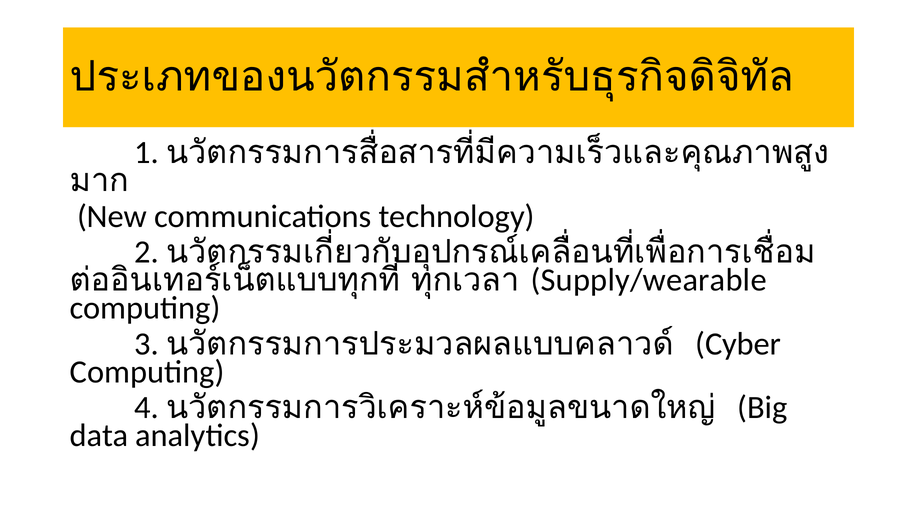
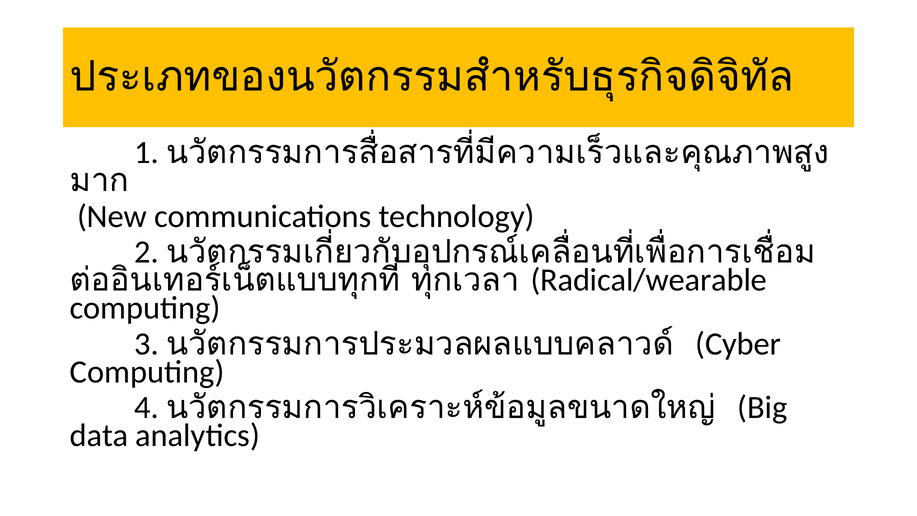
Supply/wearable: Supply/wearable -> Radical/wearable (649, 280)
